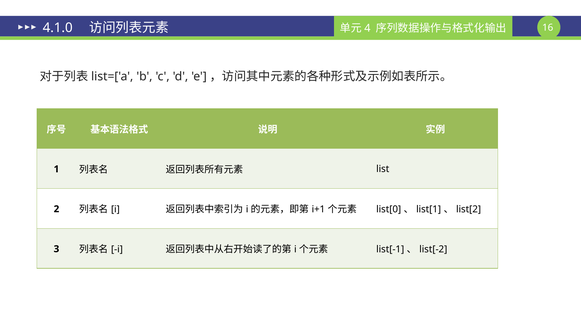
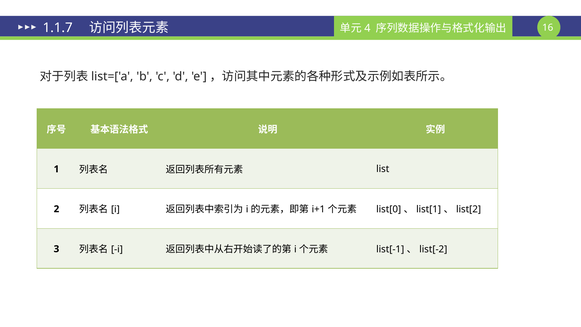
4.1.0: 4.1.0 -> 1.1.7 (58, 28)
